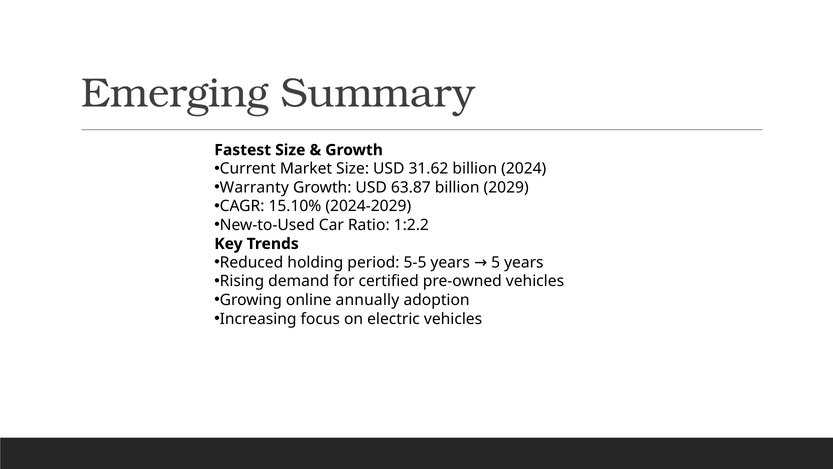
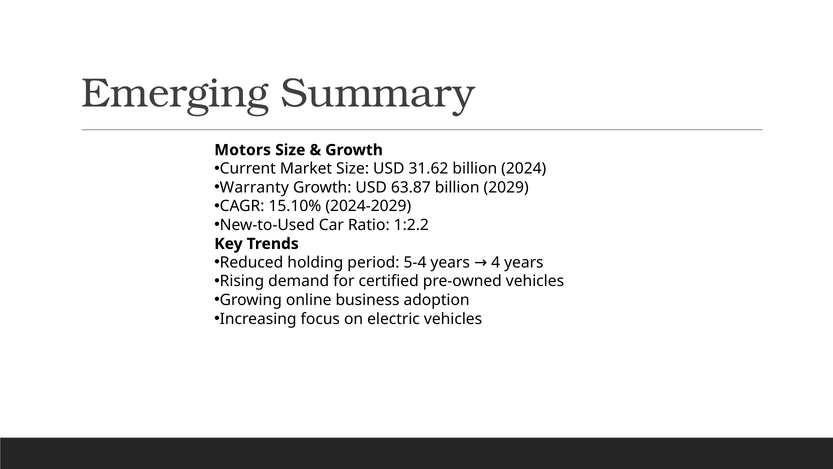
Fastest: Fastest -> Motors (243, 150)
5-5: 5-5 -> 5-4 (415, 262)
5: 5 -> 4 (496, 262)
annually: annually -> business (368, 300)
